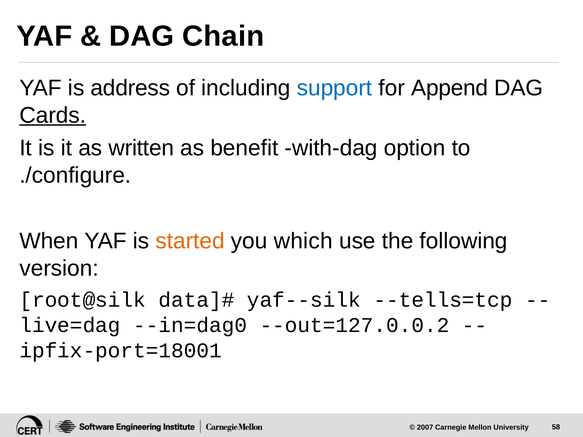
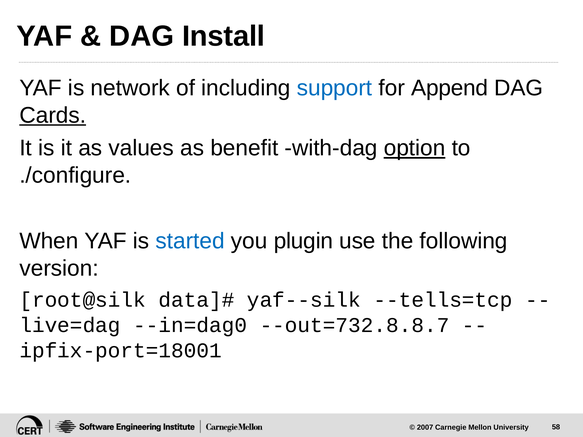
Chain: Chain -> Install (224, 36)
address: address -> network (130, 88)
written: written -> values (141, 148)
option underline: none -> present (415, 148)
started colour: orange -> blue (190, 241)
which: which -> plugin (303, 241)
--out=127.0.0.2: --out=127.0.0.2 -> --out=732.8.8.7 (355, 325)
